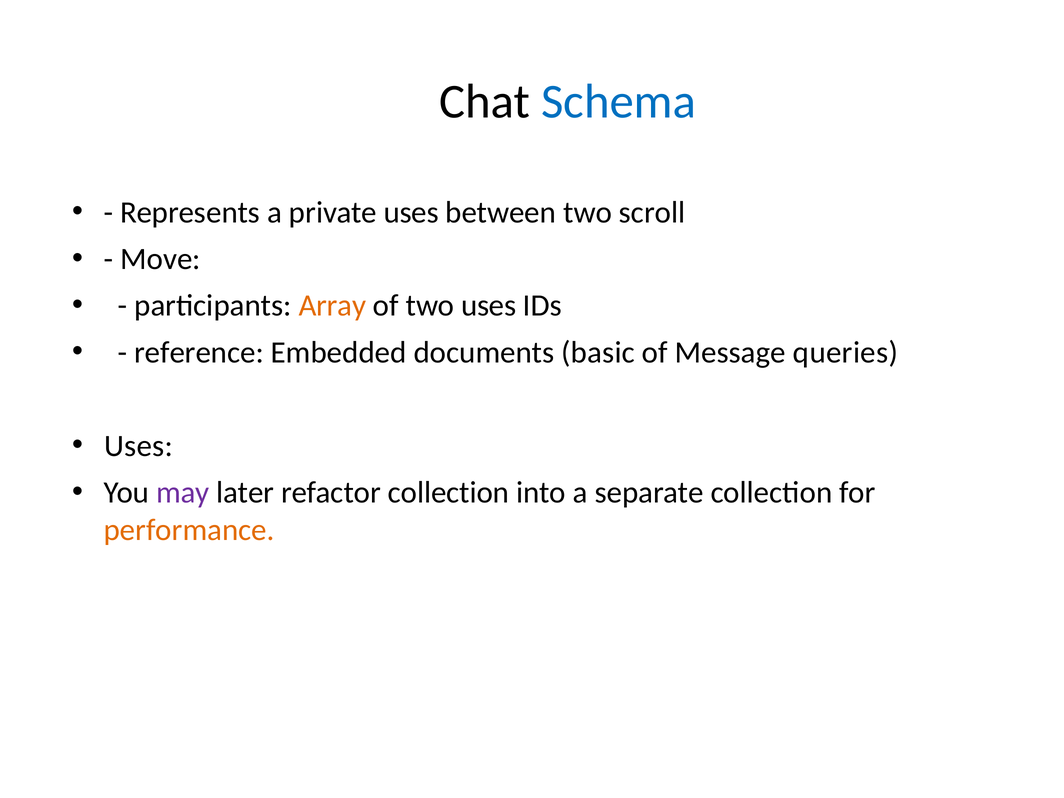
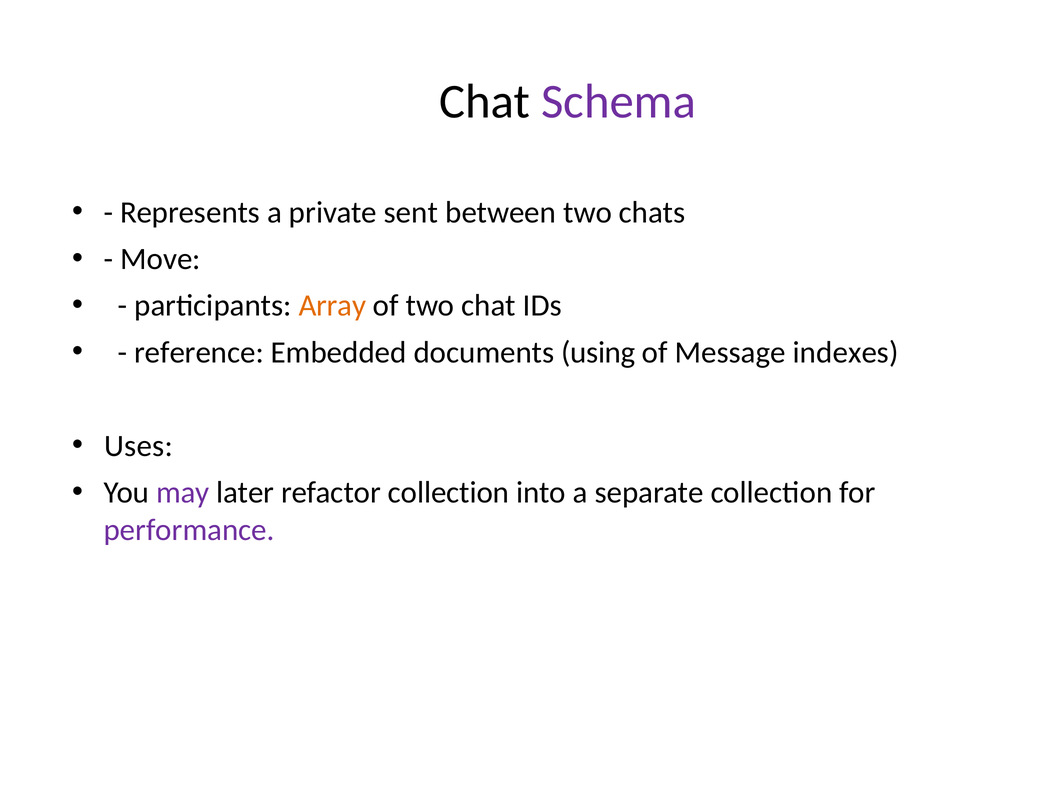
Schema colour: blue -> purple (619, 102)
private uses: uses -> sent (411, 212)
scroll: scroll -> chats (652, 212)
two uses: uses -> chat (489, 306)
basic: basic -> using (598, 352)
queries: queries -> indexes (846, 352)
performance colour: orange -> purple (189, 530)
